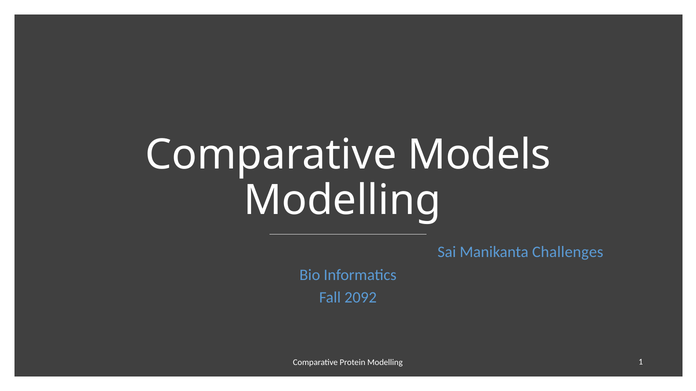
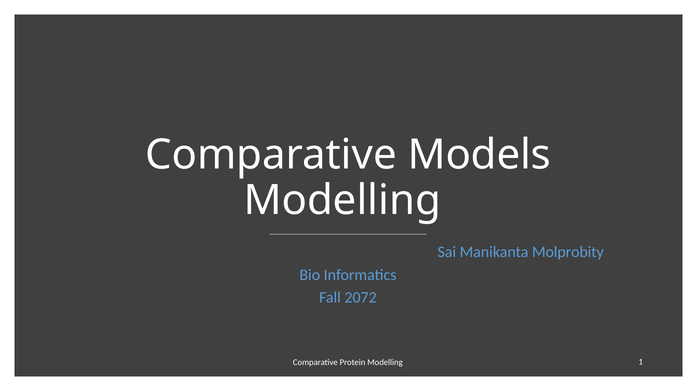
Challenges: Challenges -> Molprobity (568, 253)
2092: 2092 -> 2072 (361, 298)
